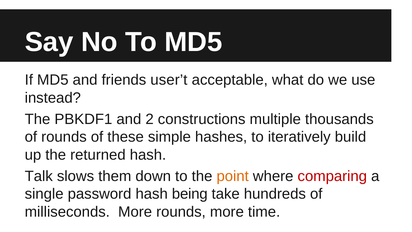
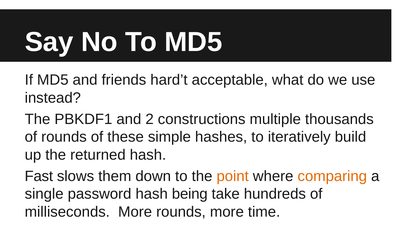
user’t: user’t -> hard’t (169, 80)
Talk: Talk -> Fast (39, 176)
comparing colour: red -> orange (332, 176)
